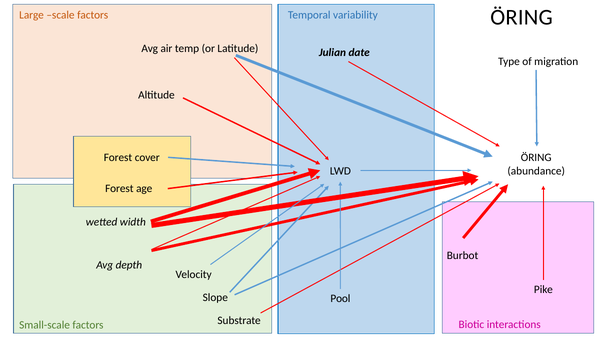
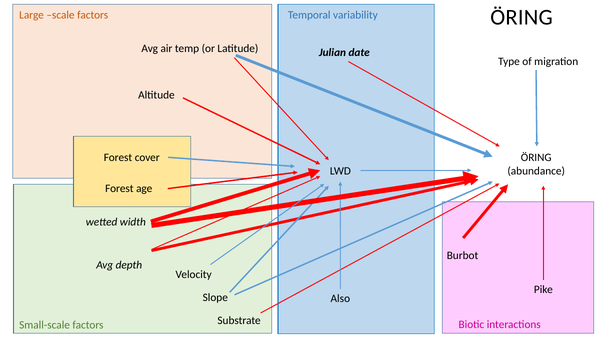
Pool: Pool -> Also (340, 299)
